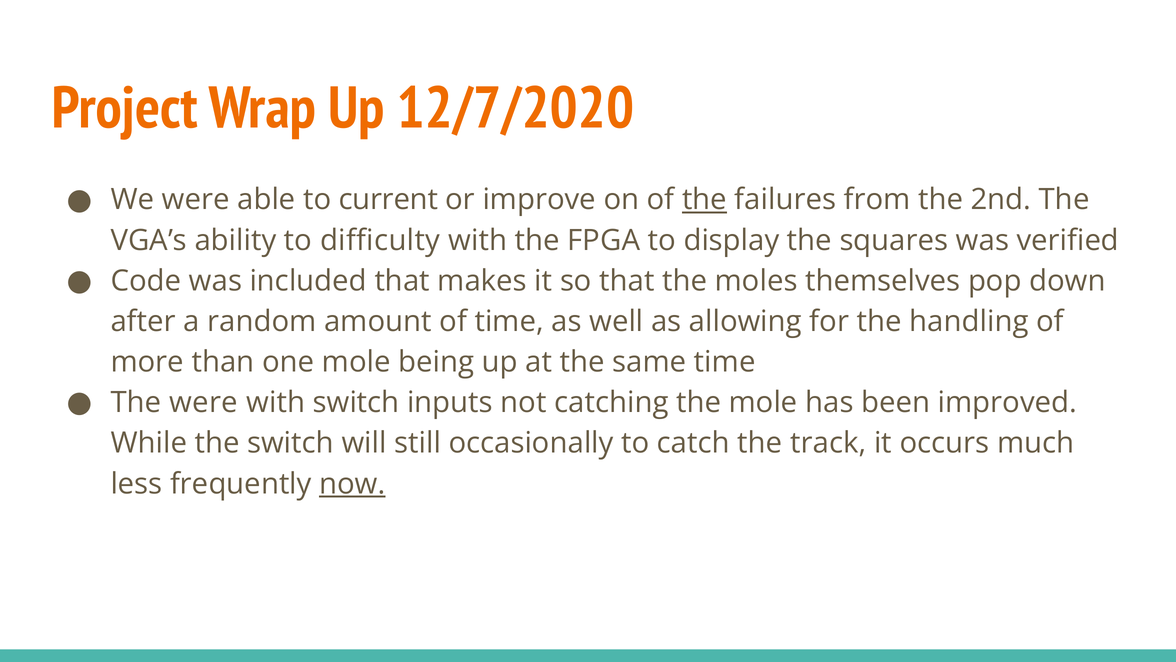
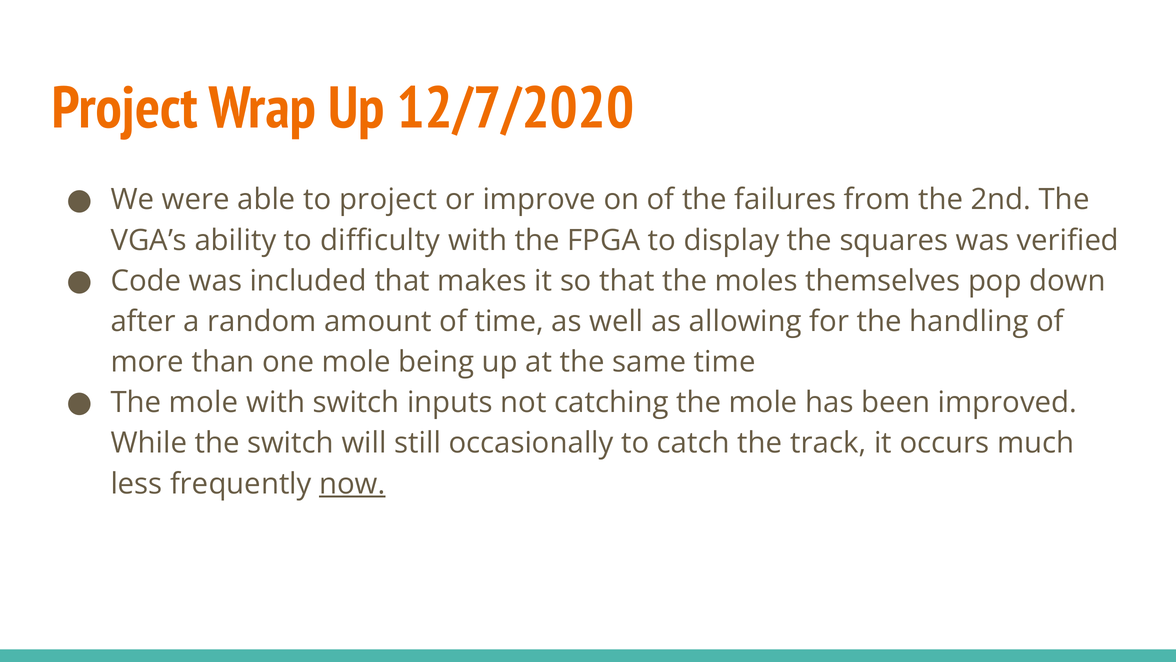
to current: current -> project (388, 200)
the underline: present -> none (705, 200)
were: were -> mole (204, 402)
